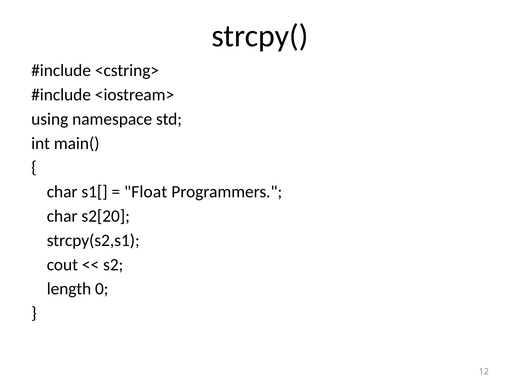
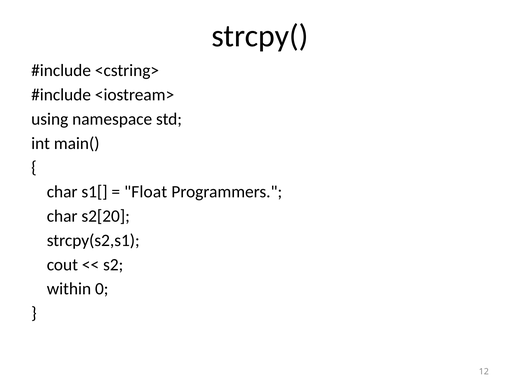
length: length -> within (69, 289)
